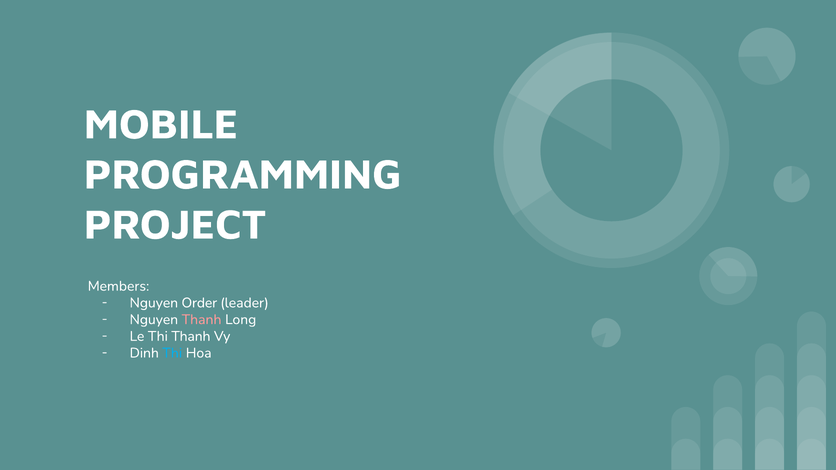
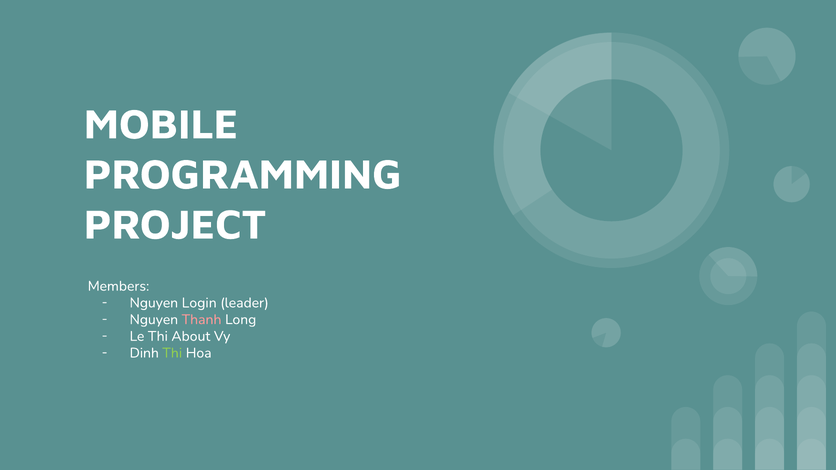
Order: Order -> Login (199, 303)
Thi Thanh: Thanh -> About (191, 336)
Thi colour: light blue -> light green (172, 353)
